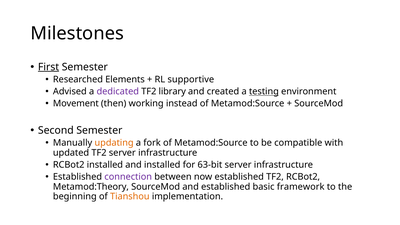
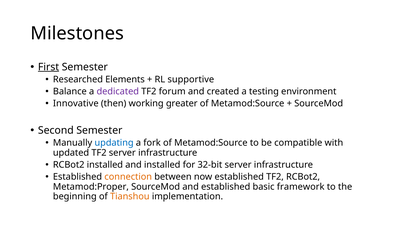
Advised: Advised -> Balance (70, 92)
library: library -> forum (172, 92)
testing underline: present -> none (264, 92)
Movement: Movement -> Innovative (76, 104)
instead: instead -> greater (182, 104)
updating colour: orange -> blue (114, 143)
63-bit: 63-bit -> 32-bit (210, 165)
connection colour: purple -> orange (128, 177)
Metamod:Theory: Metamod:Theory -> Metamod:Proper (91, 187)
